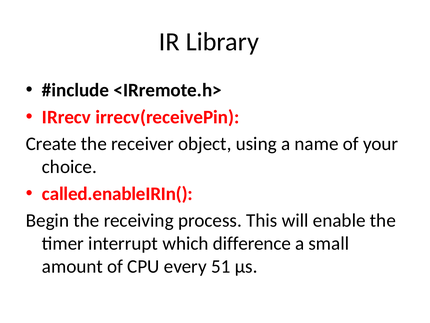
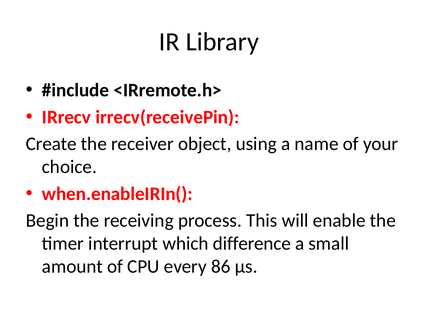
called.enableIRIn(: called.enableIRIn( -> when.enableIRIn( (117, 193)
51: 51 -> 86 (221, 266)
